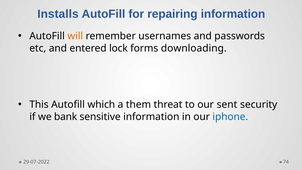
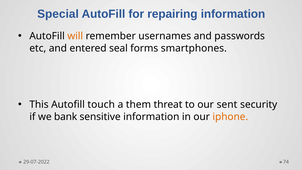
Installs: Installs -> Special (58, 14)
lock: lock -> seal (118, 48)
downloading: downloading -> smartphones (194, 48)
which: which -> touch (101, 105)
iphone colour: blue -> orange (230, 117)
